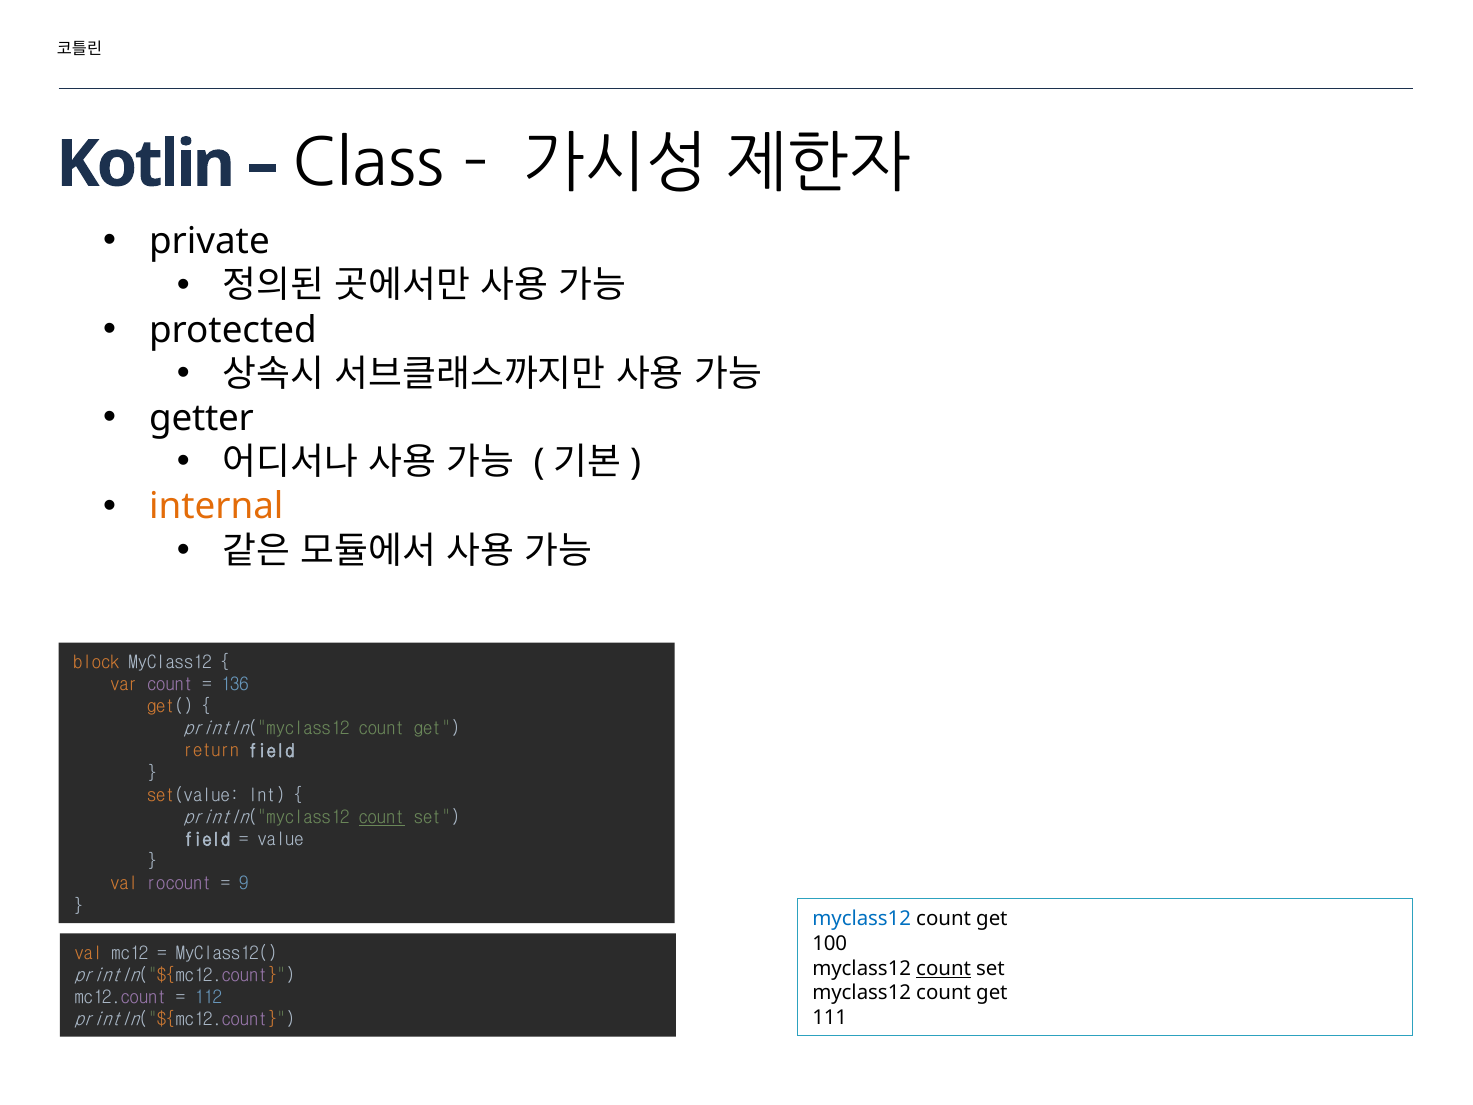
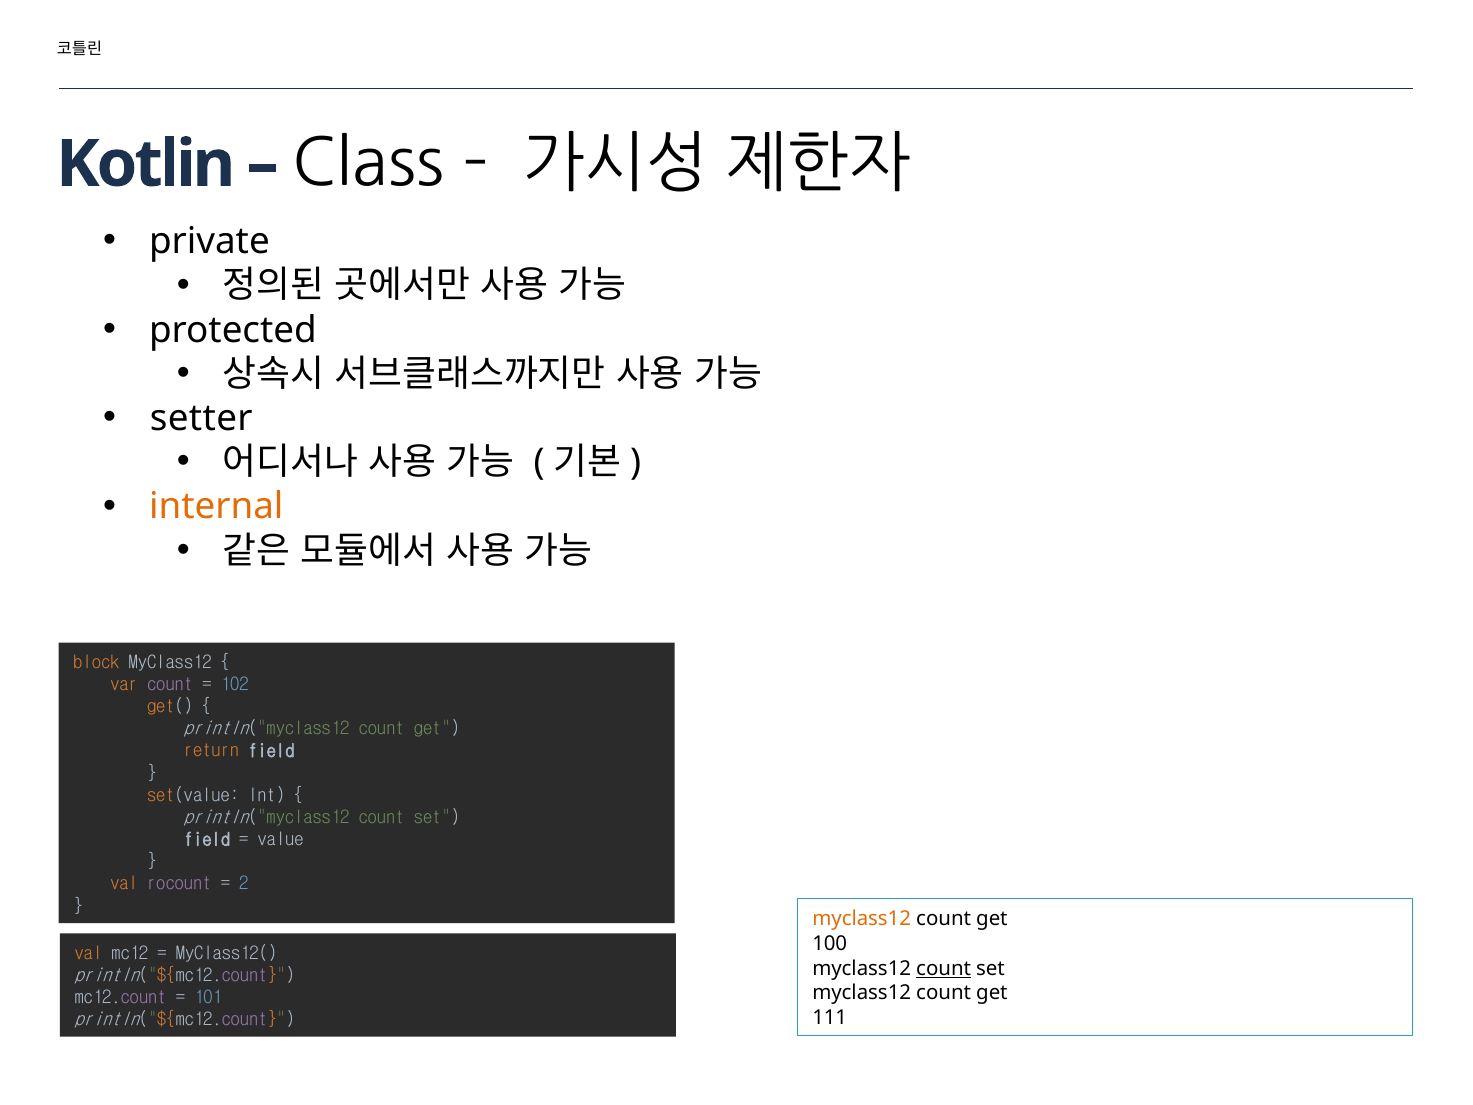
getter: getter -> setter (201, 418)
136: 136 -> 102 (235, 684)
count underline: present -> none (382, 817)
9: 9 -> 2 (244, 884)
myclass12 colour: blue -> orange (862, 919)
112: 112 -> 101 (208, 997)
